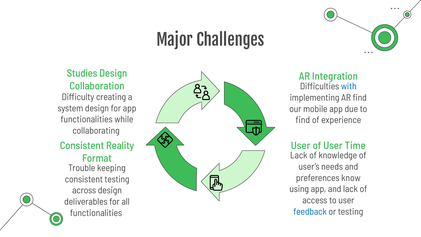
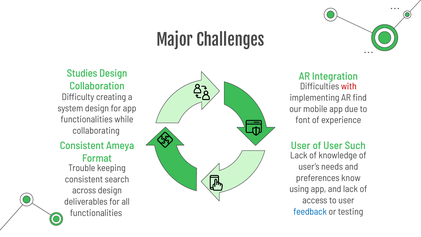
with colour: blue -> red (349, 86)
find: find -> font (303, 120)
Reality: Reality -> Ameya (120, 146)
Time: Time -> Such (355, 146)
consistent testing: testing -> search (117, 179)
